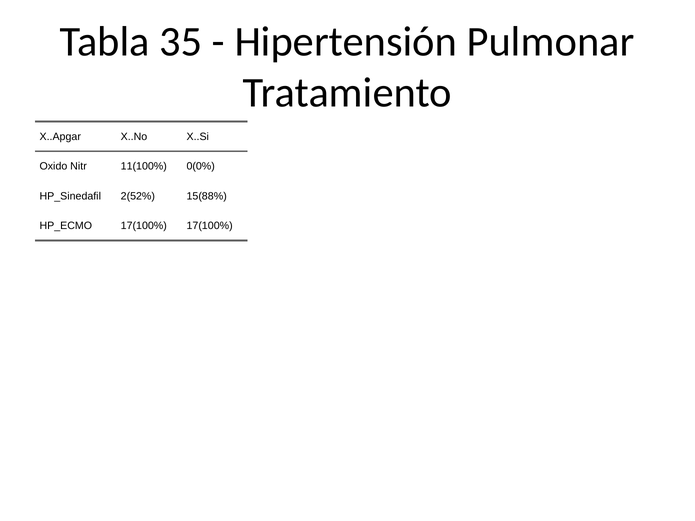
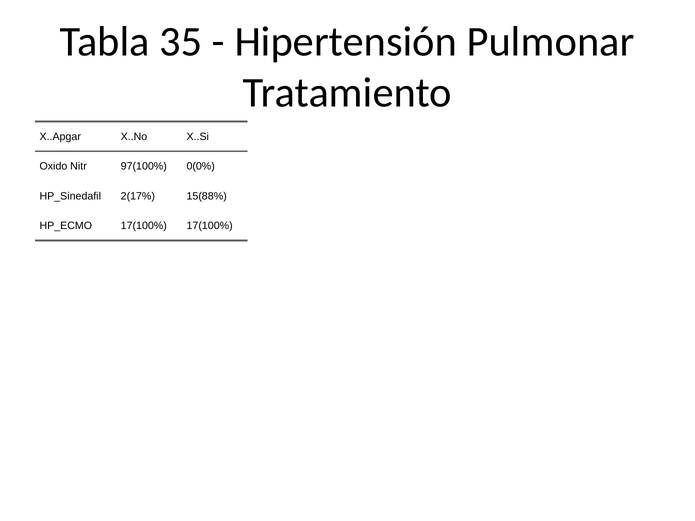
11(100%: 11(100% -> 97(100% (144, 166)
2(52%: 2(52% -> 2(17% (138, 196)
